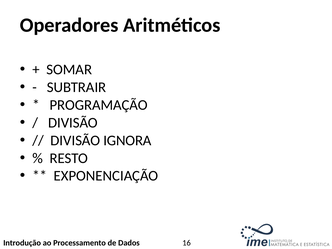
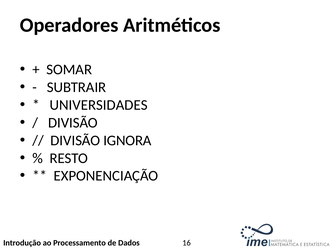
PROGRAMAÇÃO: PROGRAMAÇÃO -> UNIVERSIDADES (99, 105)
